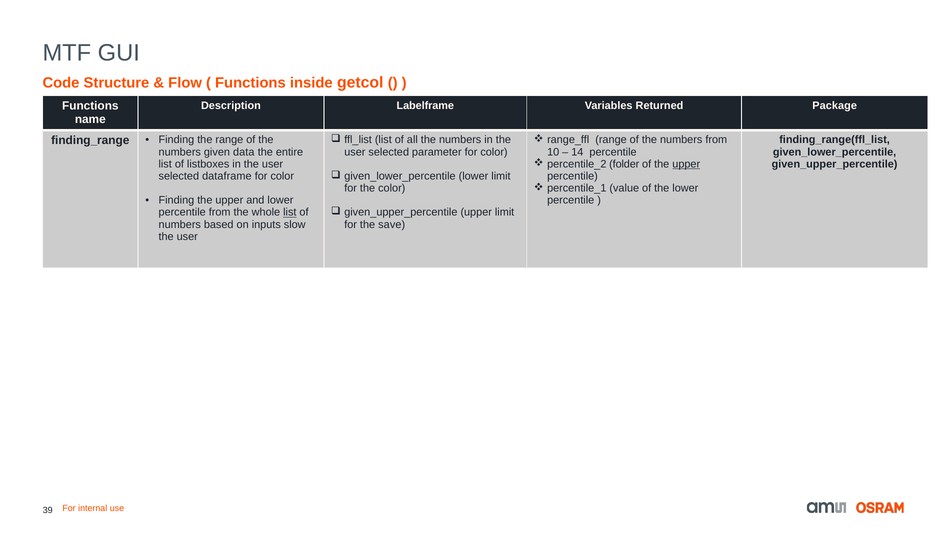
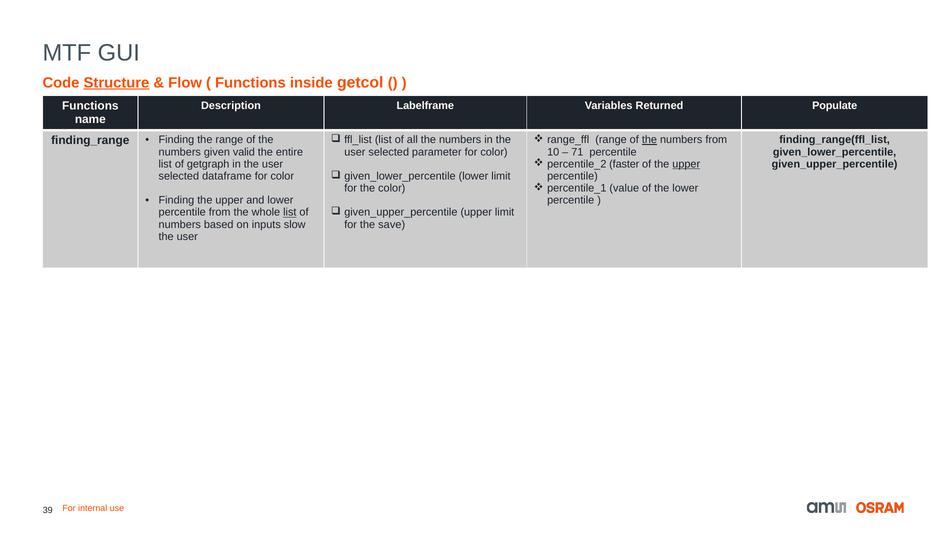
Structure underline: none -> present (116, 83)
Package: Package -> Populate (835, 105)
the underline: none -> present (649, 140)
data: data -> valid (244, 152)
14: 14 -> 71 (577, 152)
folder: folder -> faster (624, 164)
listboxes: listboxes -> getgraph (208, 164)
